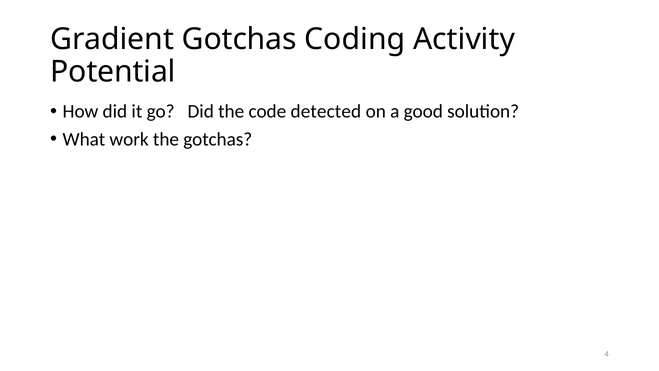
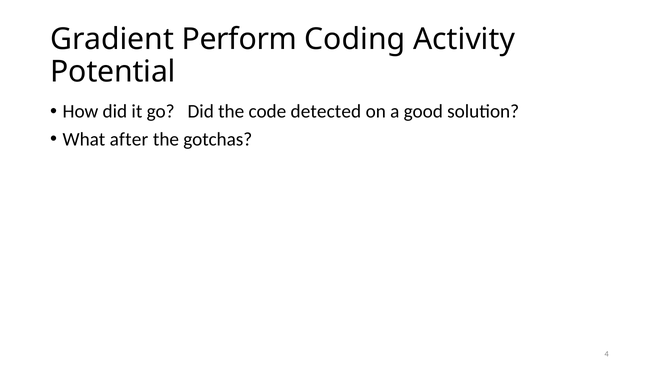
Gradient Gotchas: Gotchas -> Perform (239, 39)
work: work -> after (129, 139)
